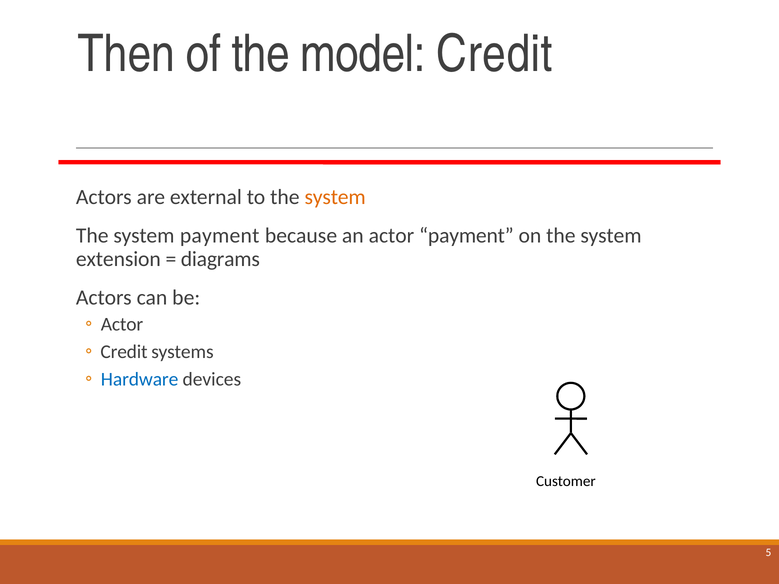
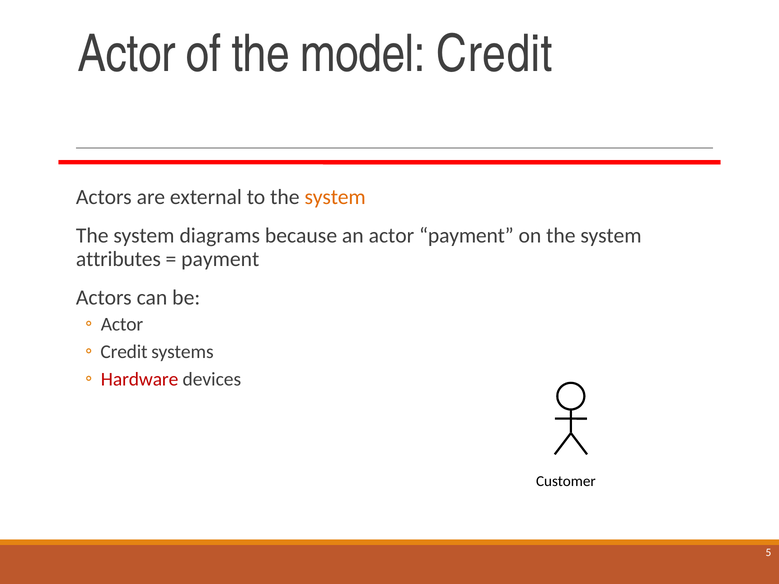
Then: Then -> Actor (127, 54)
system payment: payment -> diagrams (220, 236)
extension: extension -> attributes (118, 259)
diagrams: diagrams -> payment (220, 259)
Hardware colour: blue -> red (140, 379)
